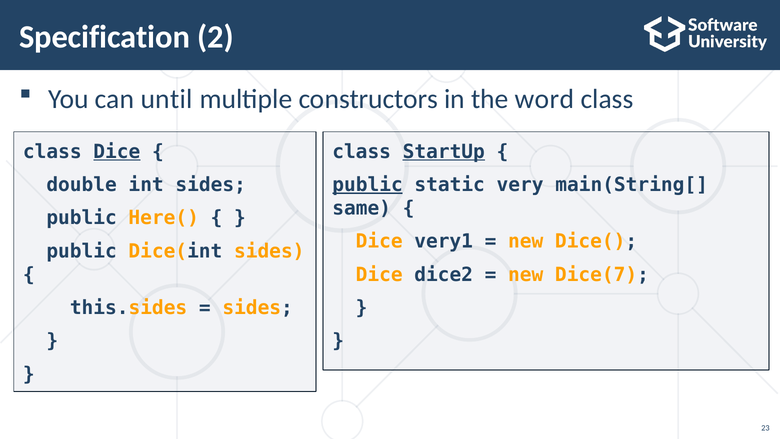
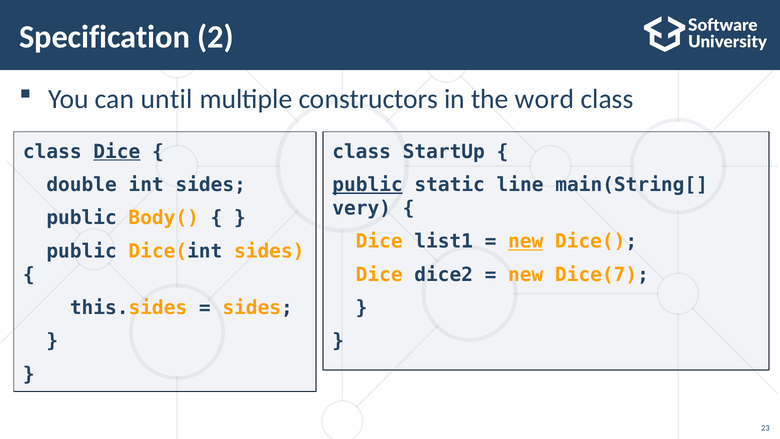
StartUp underline: present -> none (444, 152)
very: very -> line (520, 185)
same: same -> very (362, 208)
Here(: Here( -> Body( (164, 218)
very1: very1 -> list1 (444, 241)
new underline: none -> present (526, 241)
